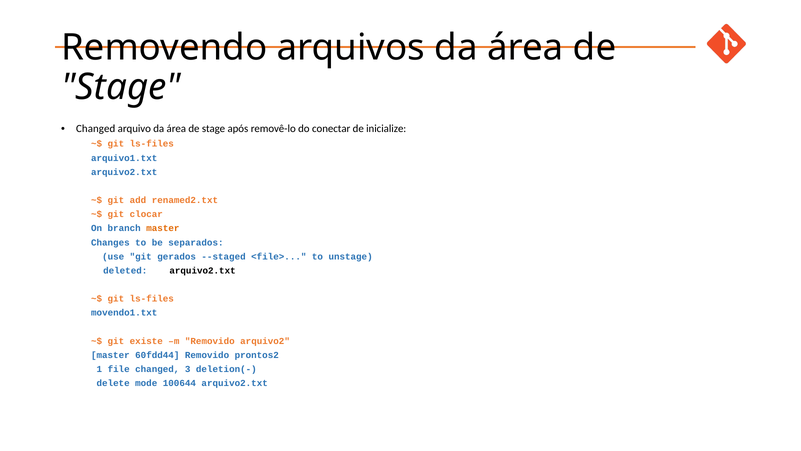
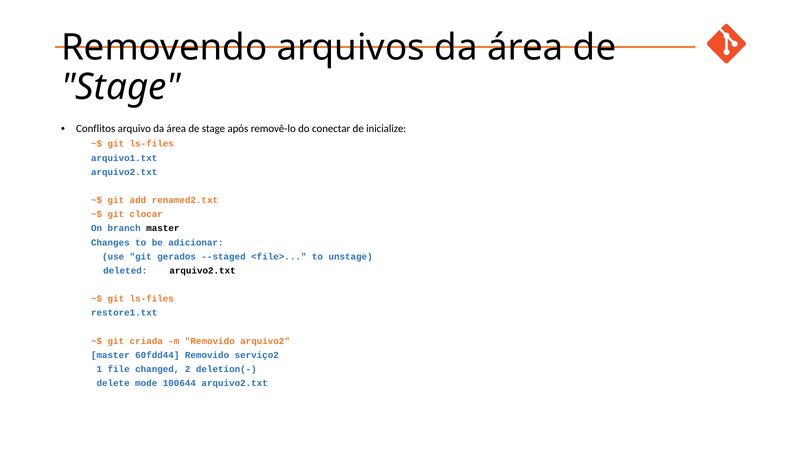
Changed: Changed -> Conflitos (96, 129)
master colour: orange -> black (163, 228)
separados: separados -> adicionar (196, 242)
movendo1.txt: movendo1.txt -> restore1.txt (124, 313)
existe: existe -> criada (146, 341)
prontos2: prontos2 -> serviço2 (257, 355)
3: 3 -> 2 (188, 369)
